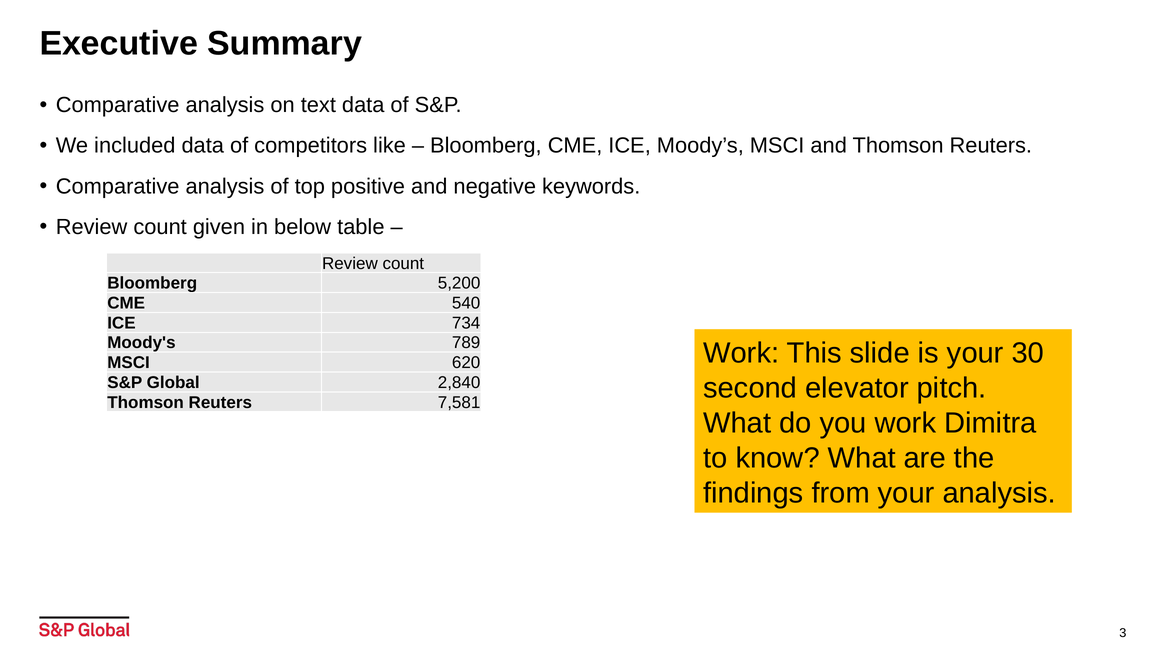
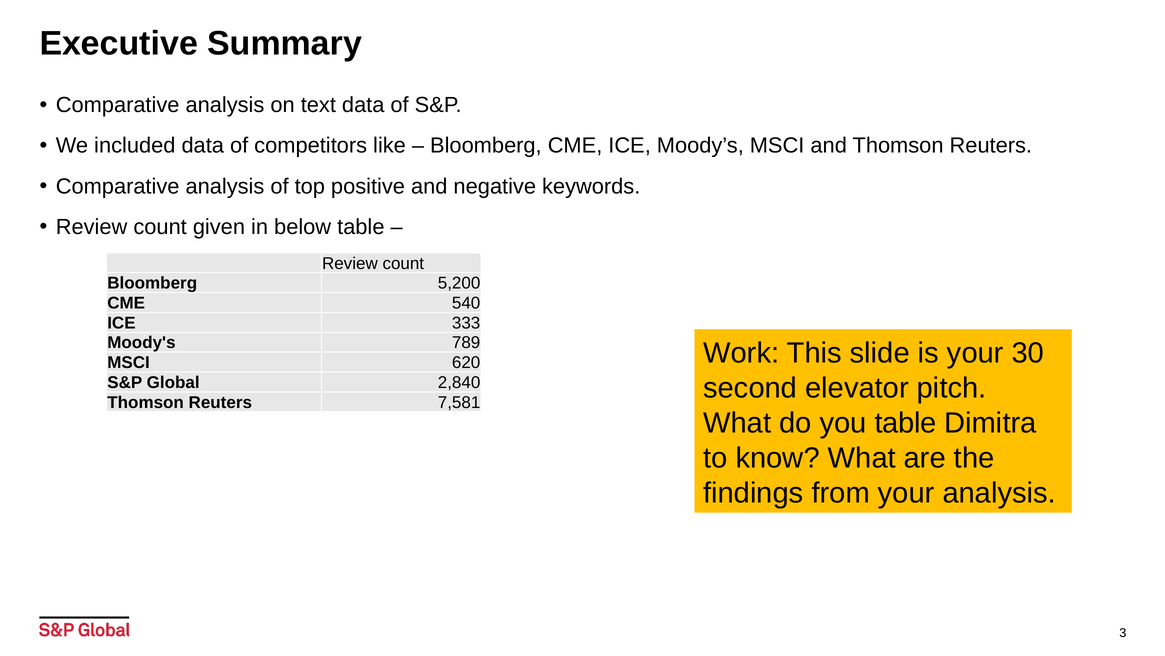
734: 734 -> 333 (466, 323)
you work: work -> table (906, 423)
